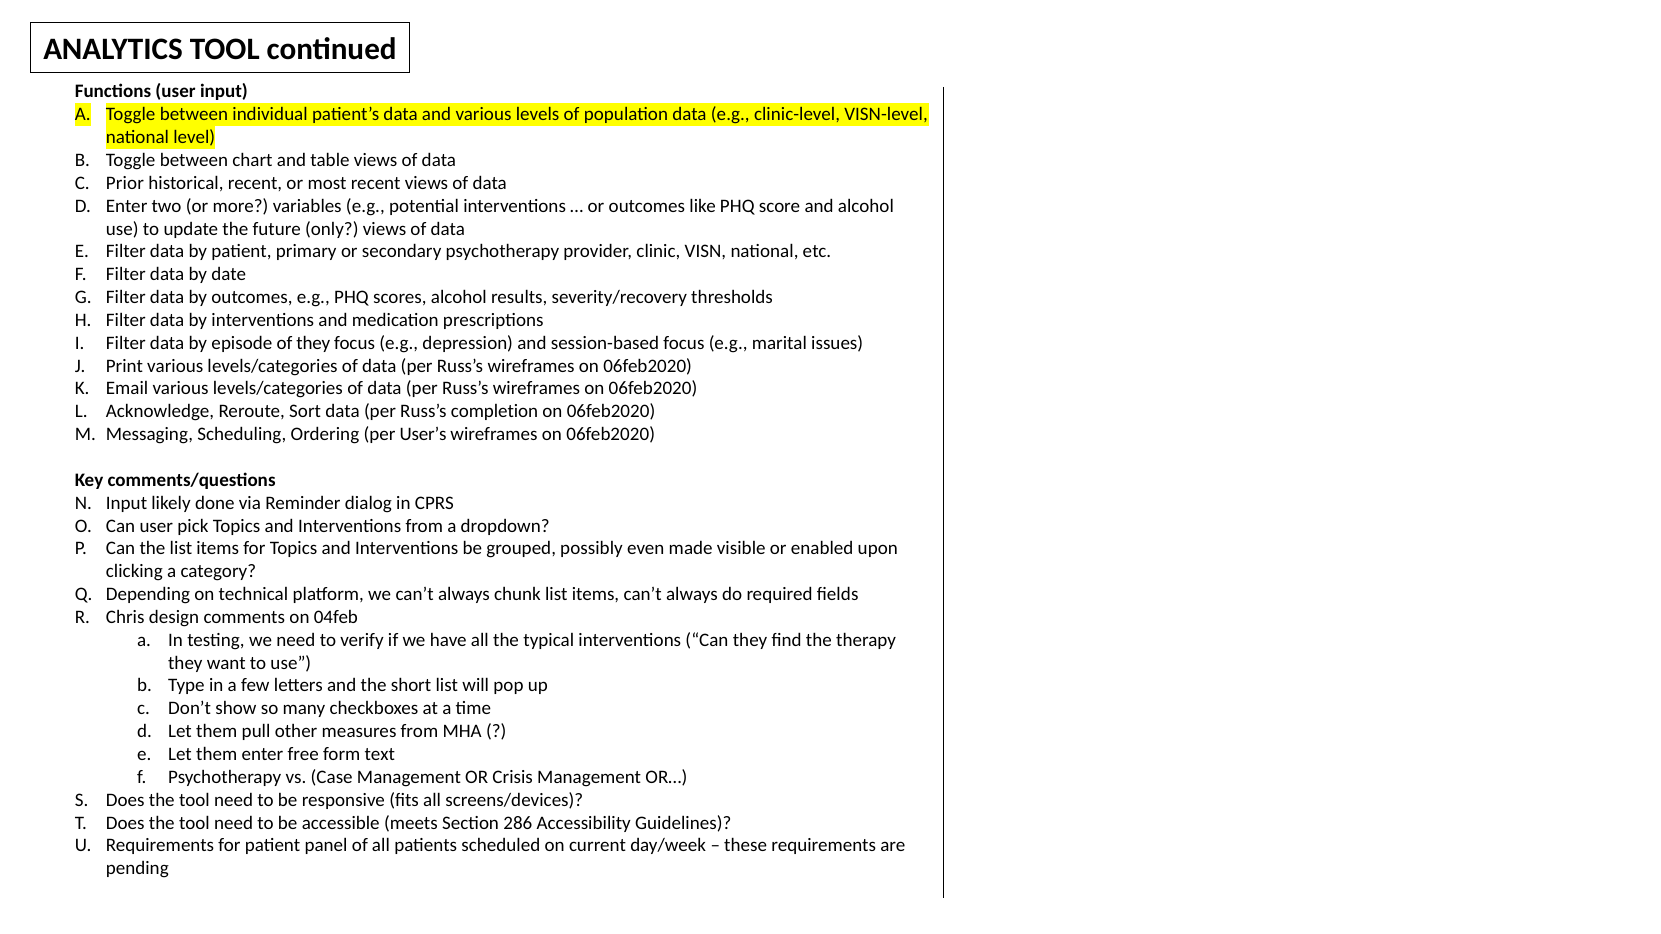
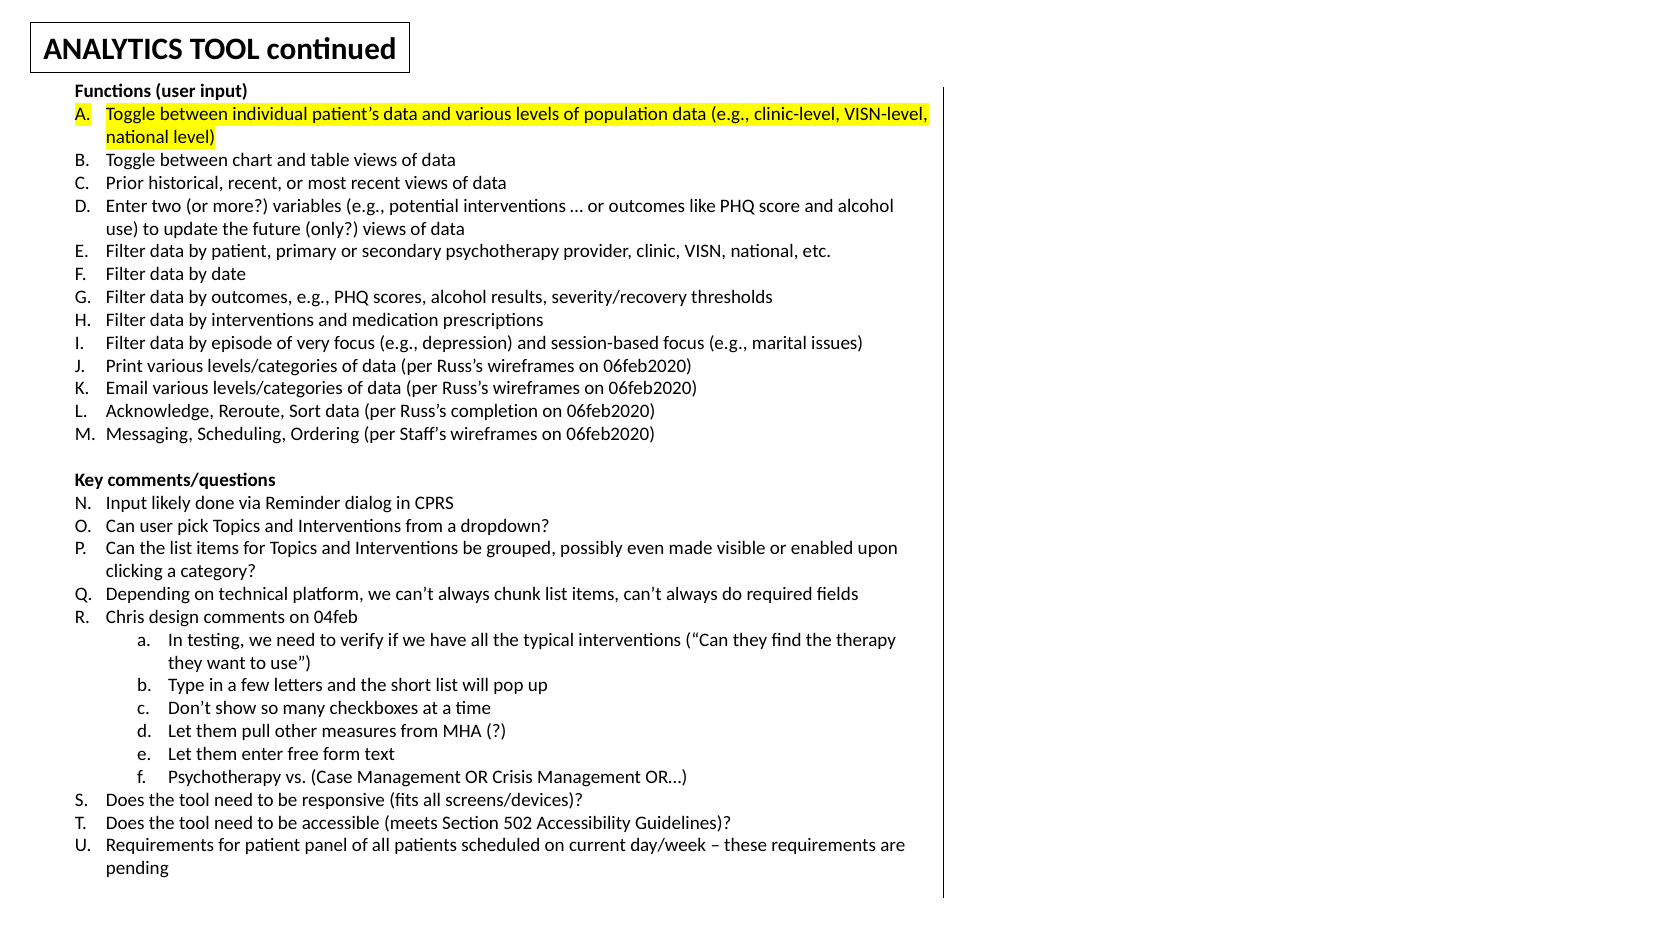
of they: they -> very (313, 343)
User’s: User’s -> Staff’s (423, 435)
286: 286 -> 502 (518, 823)
